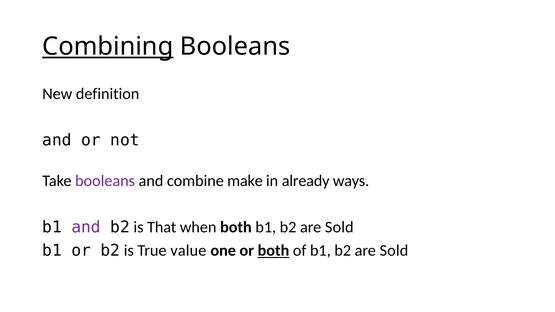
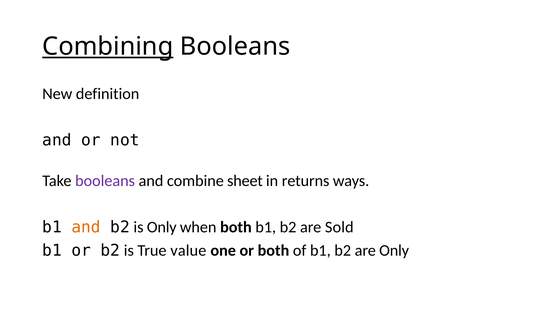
make: make -> sheet (245, 181)
already: already -> returns (306, 181)
and colour: purple -> orange (86, 227)
is That: That -> Only (162, 227)
both underline: present -> none (273, 251)
Sold: Sold -> Only (394, 251)
